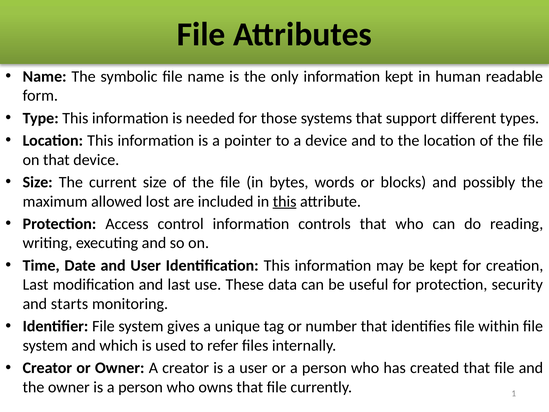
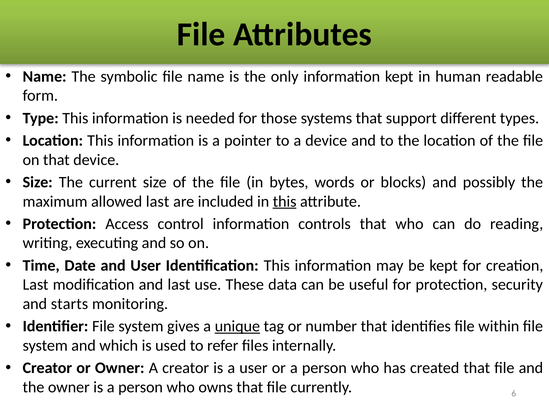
allowed lost: lost -> last (158, 201)
unique underline: none -> present (237, 326)
1: 1 -> 6 (514, 393)
